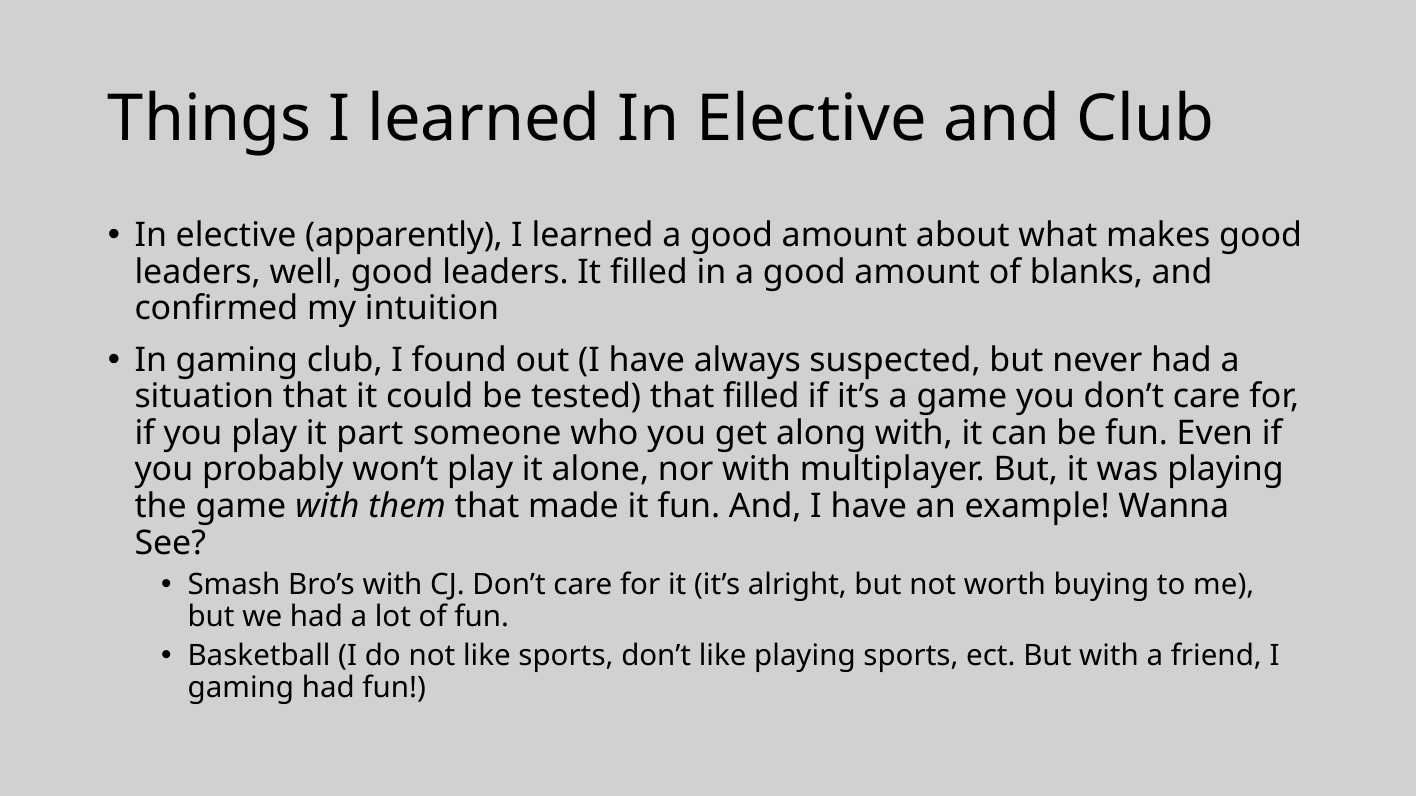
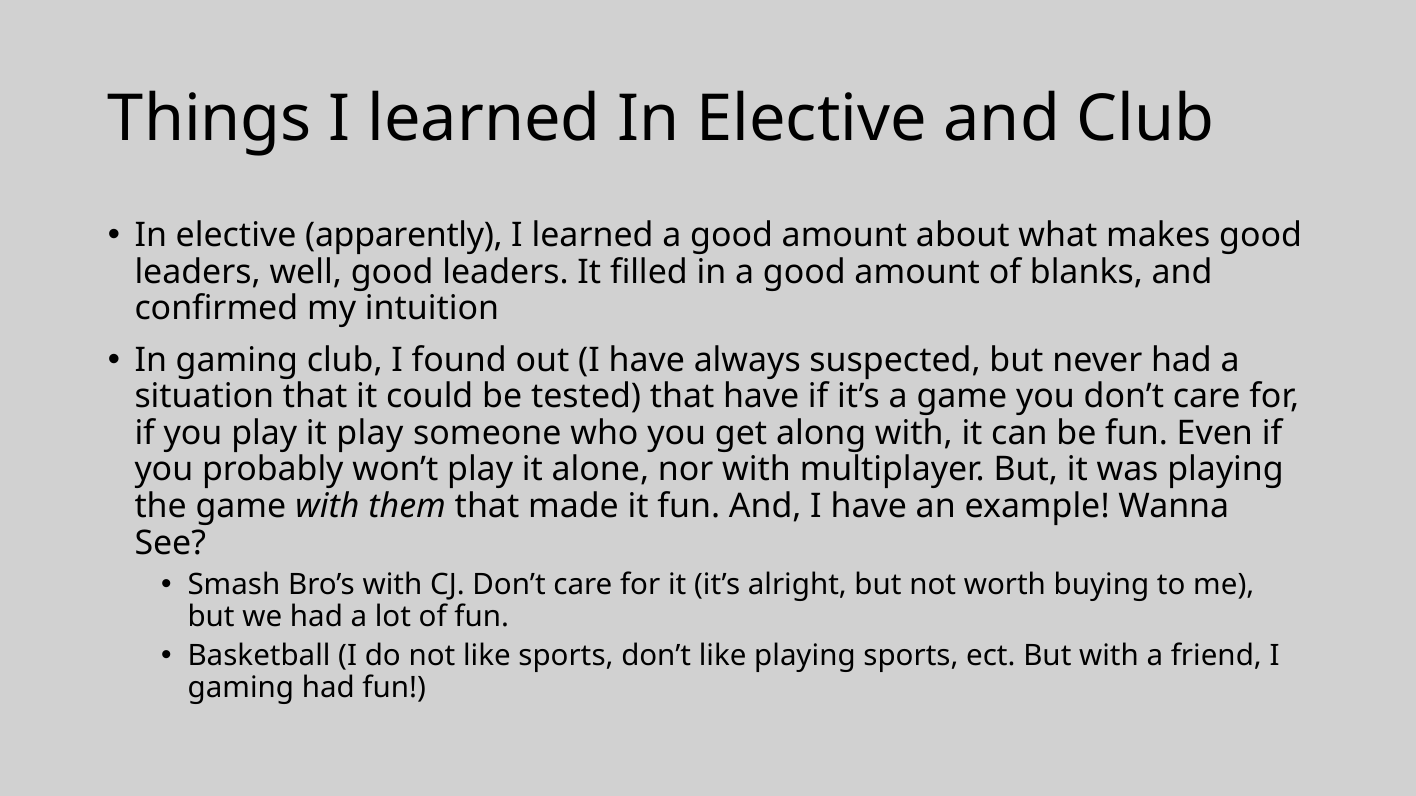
that filled: filled -> have (761, 397)
it part: part -> play (370, 433)
